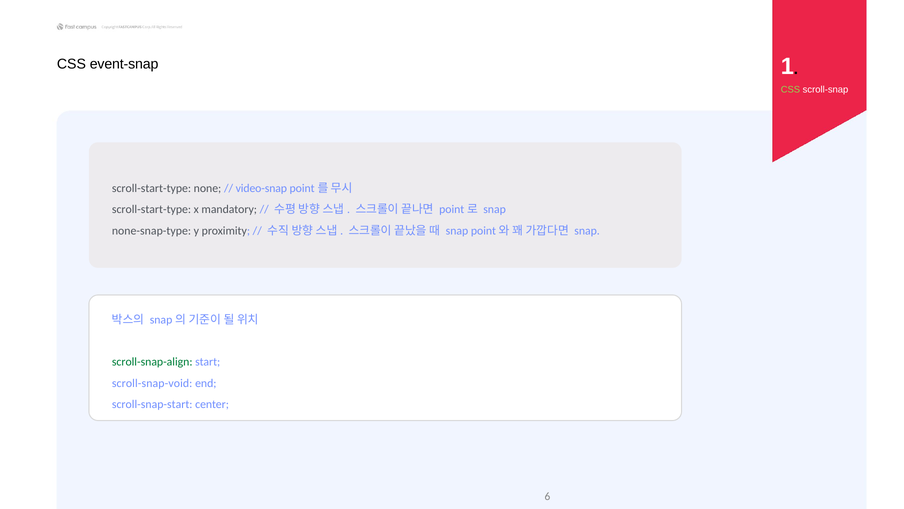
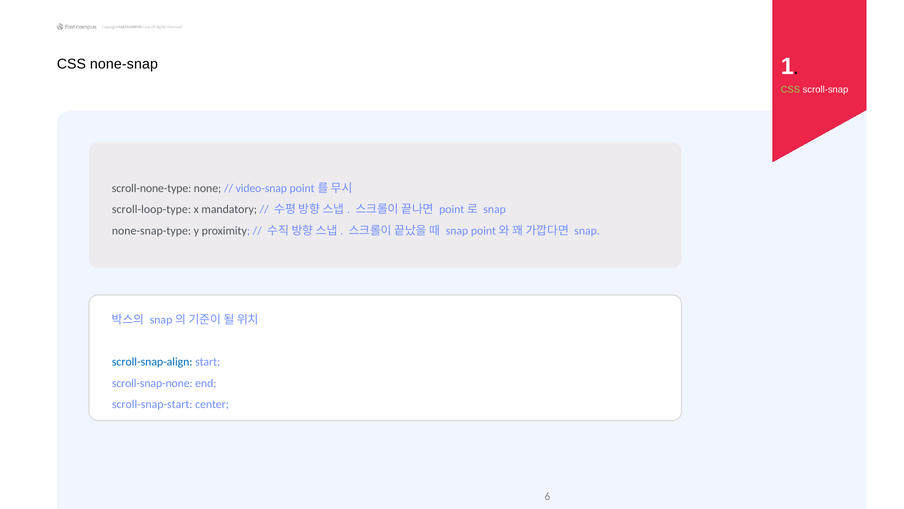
event-snap: event-snap -> none-snap (124, 64)
scroll-start-type: scroll-start-type -> scroll-none-type (152, 188)
scroll-start-type: scroll-start-type -> scroll-loop-type (151, 209)
scroll-snap-align colour: green -> blue (152, 362)
scroll-snap-void: scroll-snap-void -> scroll-snap-none (152, 383)
